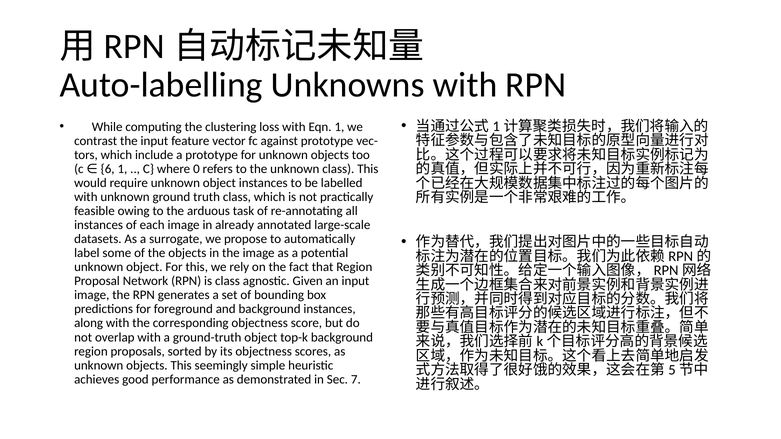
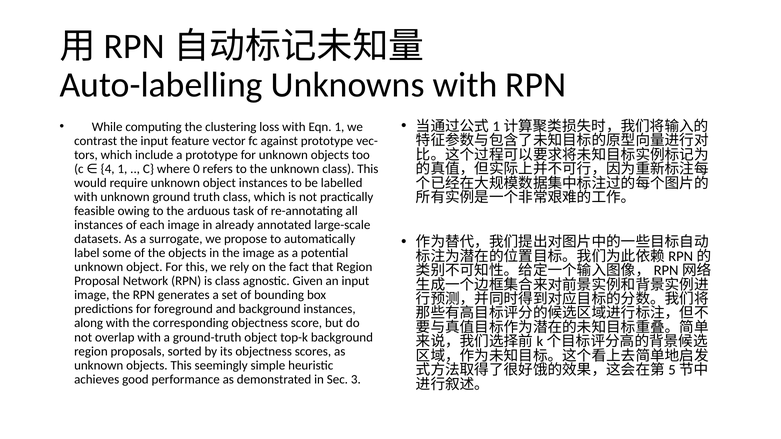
6: 6 -> 4 (108, 169)
7: 7 -> 3 (356, 380)
